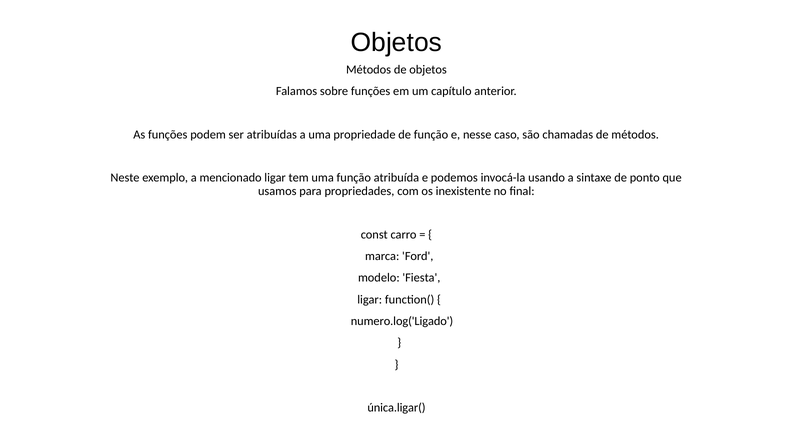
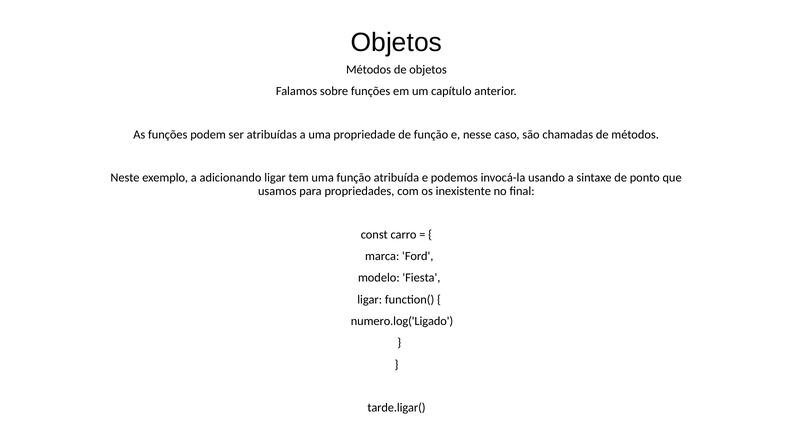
mencionado: mencionado -> adicionando (231, 178)
única.ligar(: única.ligar( -> tarde.ligar( (396, 408)
